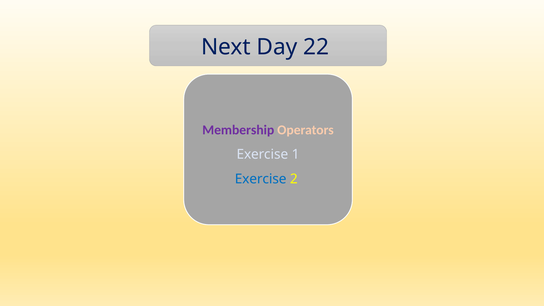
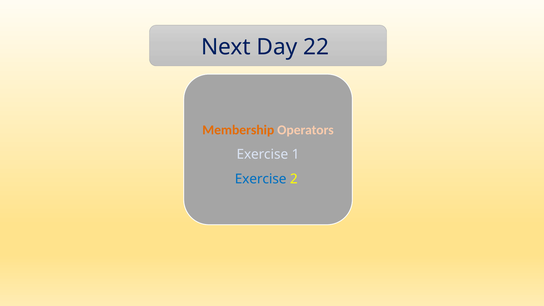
Membership colour: purple -> orange (238, 130)
